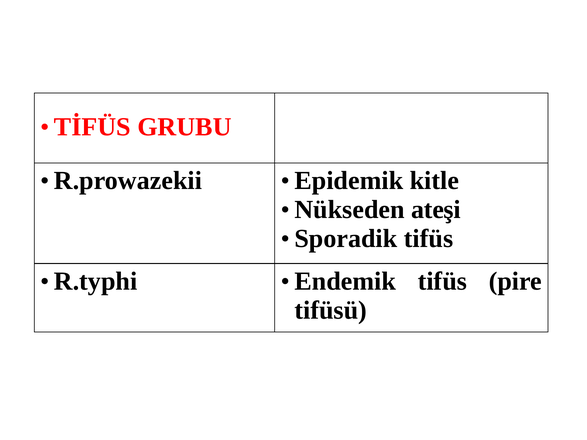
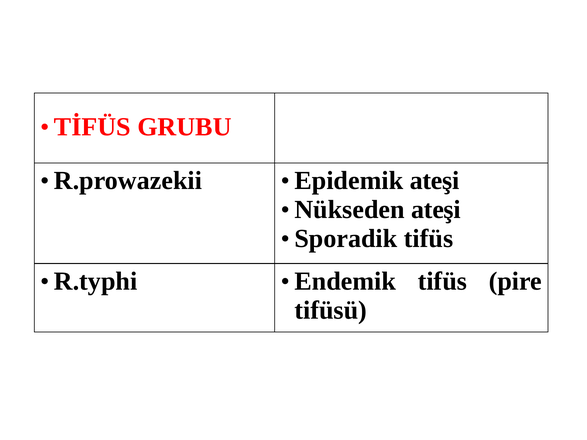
Epidemik kitle: kitle -> ateşi (435, 181)
